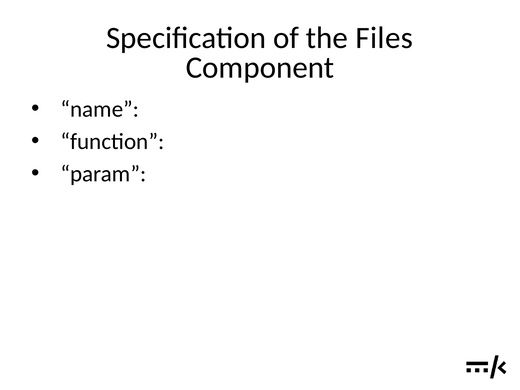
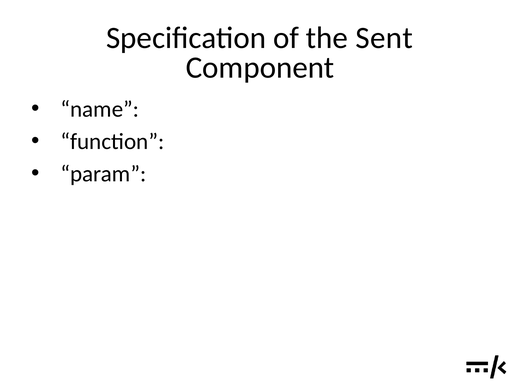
Files: Files -> Sent (384, 38)
